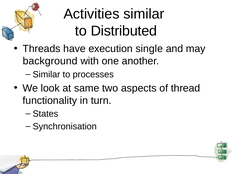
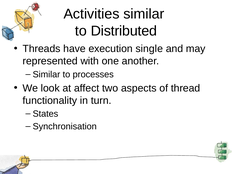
background: background -> represented (50, 61)
same: same -> affect (87, 88)
